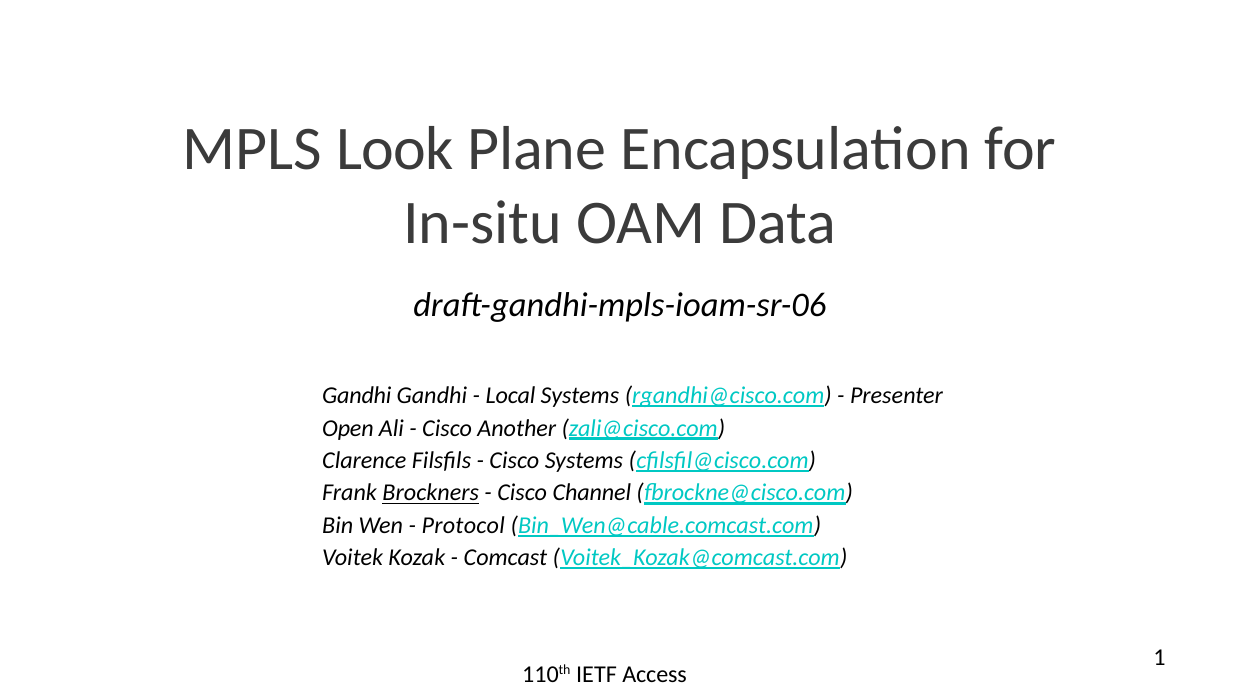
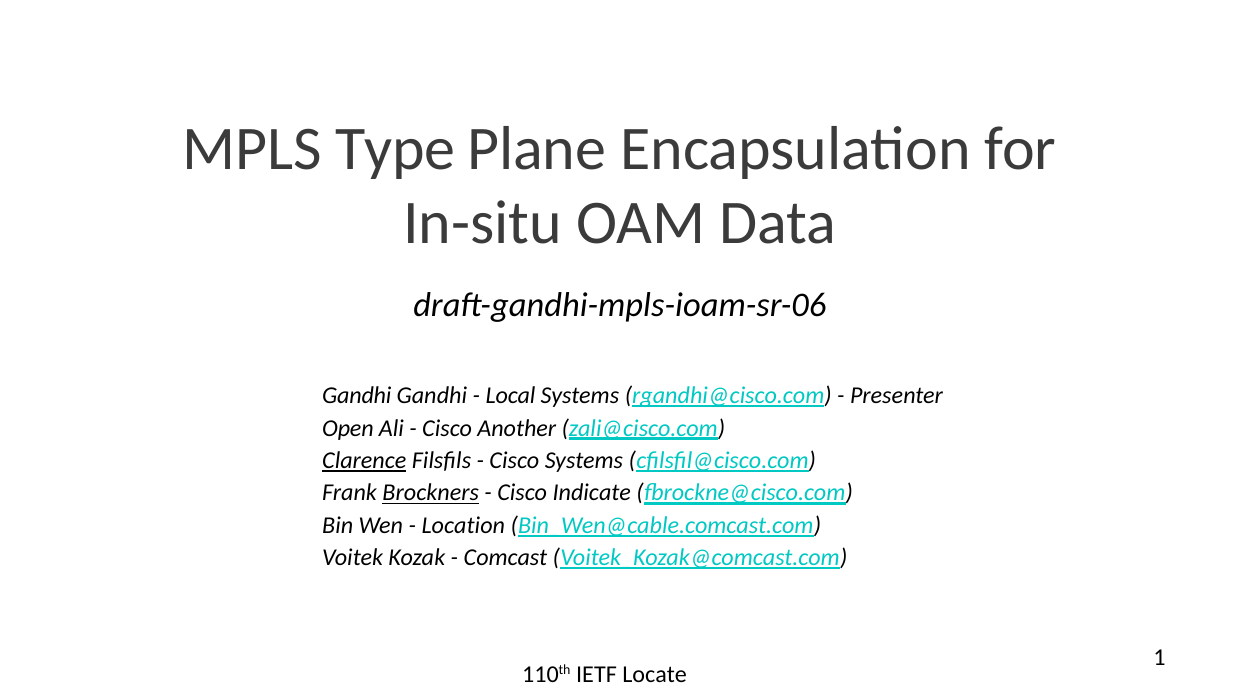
Look: Look -> Type (395, 148)
Clarence underline: none -> present (364, 460)
Channel: Channel -> Indicate (592, 493)
Protocol: Protocol -> Location (463, 525)
Access: Access -> Locate (655, 674)
